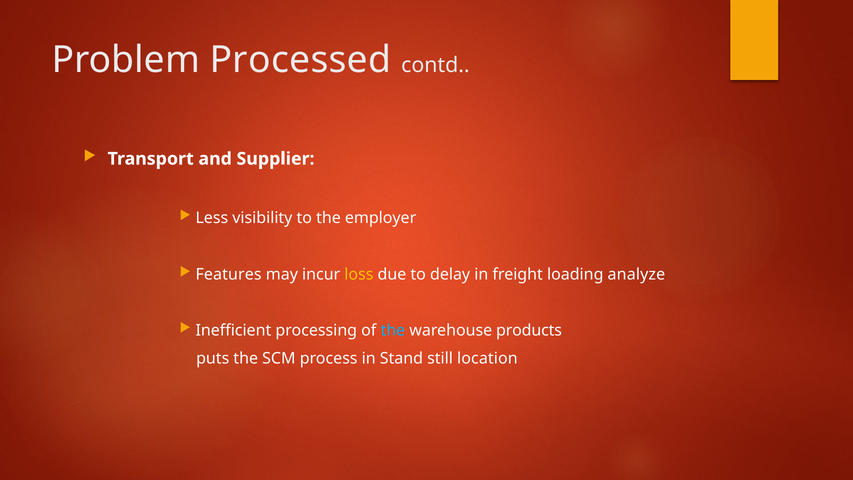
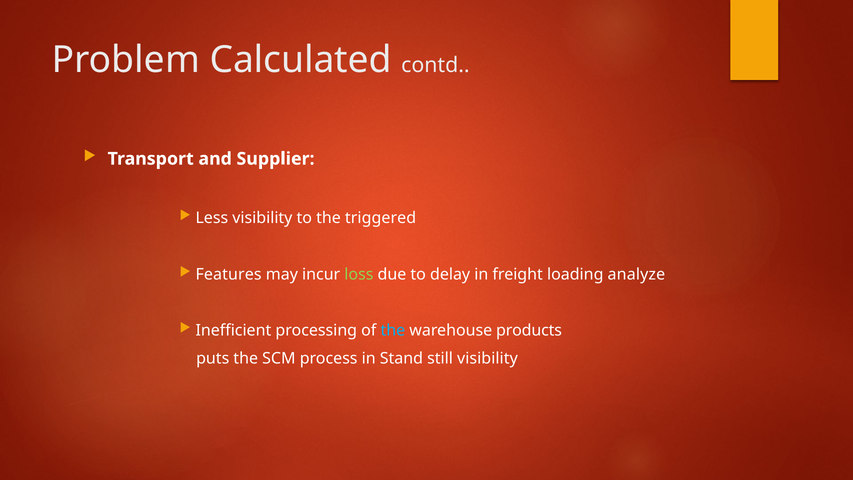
Processed: Processed -> Calculated (301, 60)
employer: employer -> triggered (381, 218)
loss colour: yellow -> light green (359, 274)
still location: location -> visibility (487, 358)
